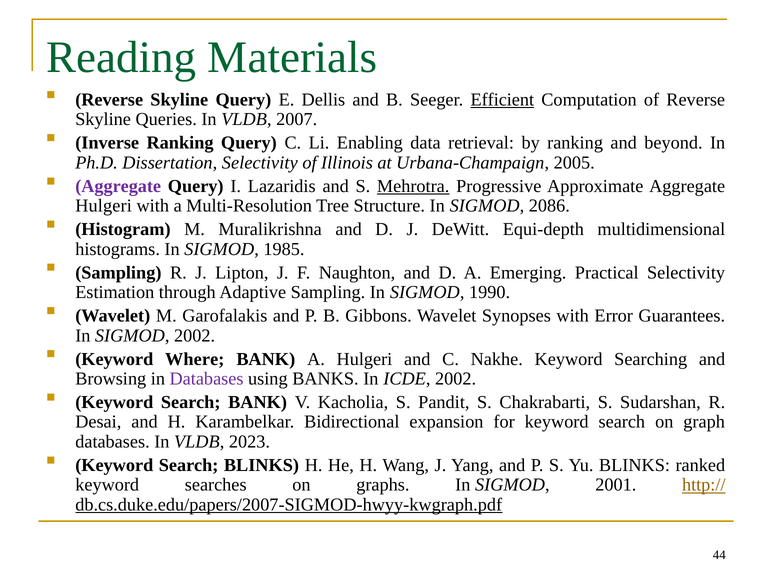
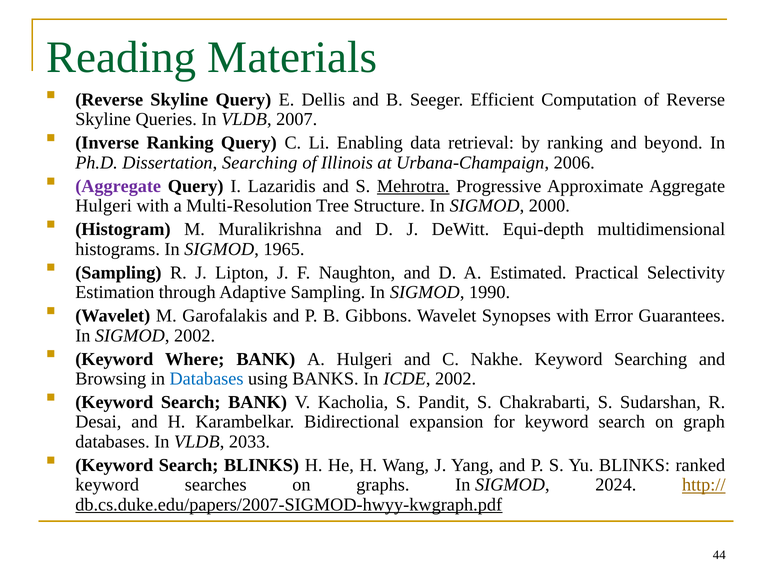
Efficient underline: present -> none (502, 100)
Dissertation Selectivity: Selectivity -> Searching (260, 163)
2005: 2005 -> 2006 (574, 163)
2086: 2086 -> 2000 (549, 206)
1985: 1985 -> 1965 (284, 249)
Emerging: Emerging -> Estimated (528, 273)
Databases colour: purple -> blue (207, 379)
2023: 2023 -> 2033 (249, 442)
2001: 2001 -> 2024 (616, 485)
